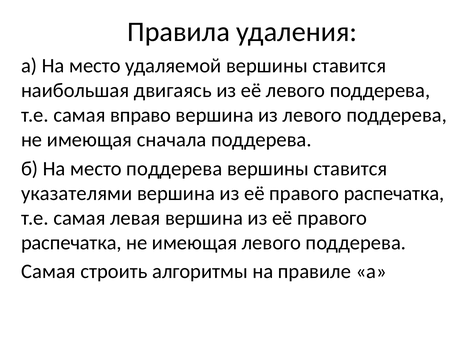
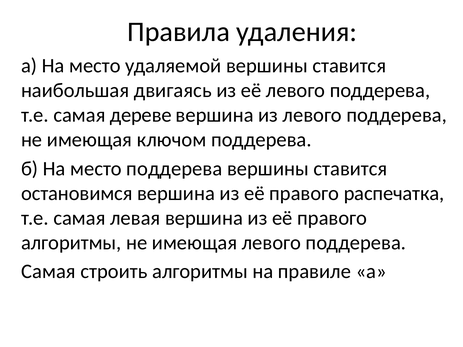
вправо: вправо -> дереве (141, 115)
сначала: сначала -> ключом (172, 140)
указателями: указателями -> остановимся (77, 193)
распечатка: распечатка -> алгоритмы (71, 243)
